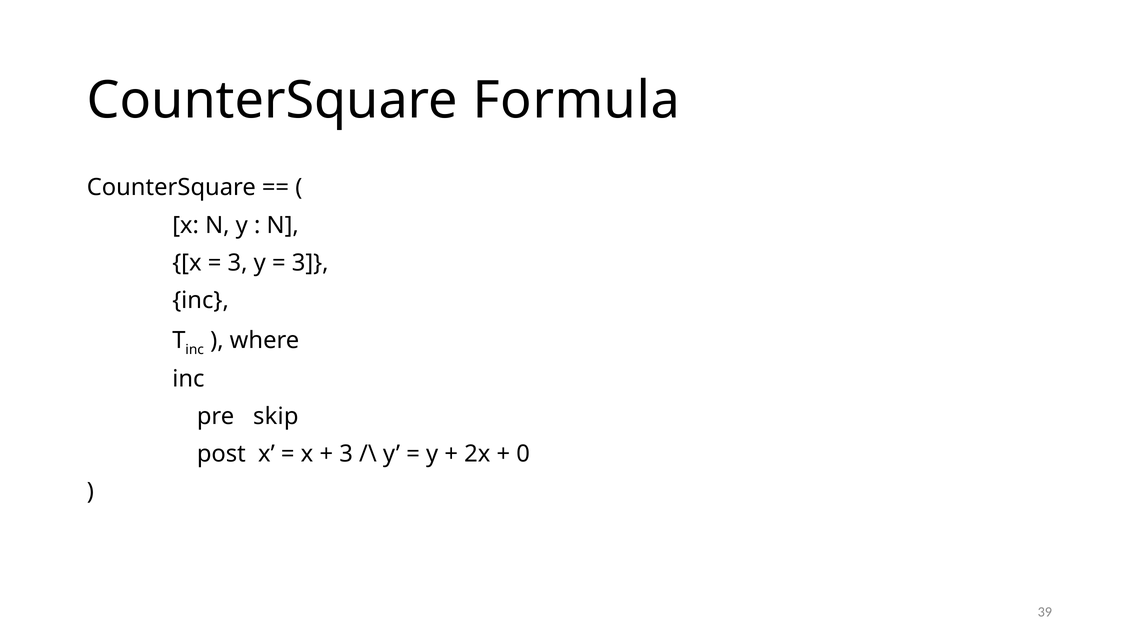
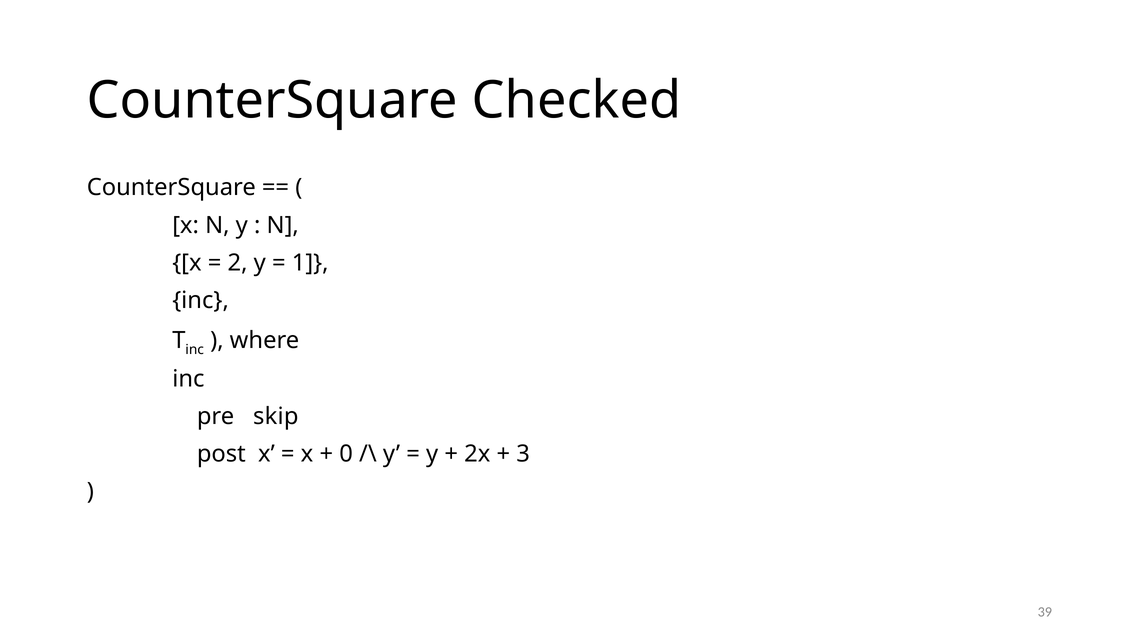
Formula: Formula -> Checked (577, 100)
3: 3 -> 2 (238, 263)
3: 3 -> 1 (310, 263)
3: 3 -> 0 (346, 454)
0: 0 -> 3 (523, 454)
